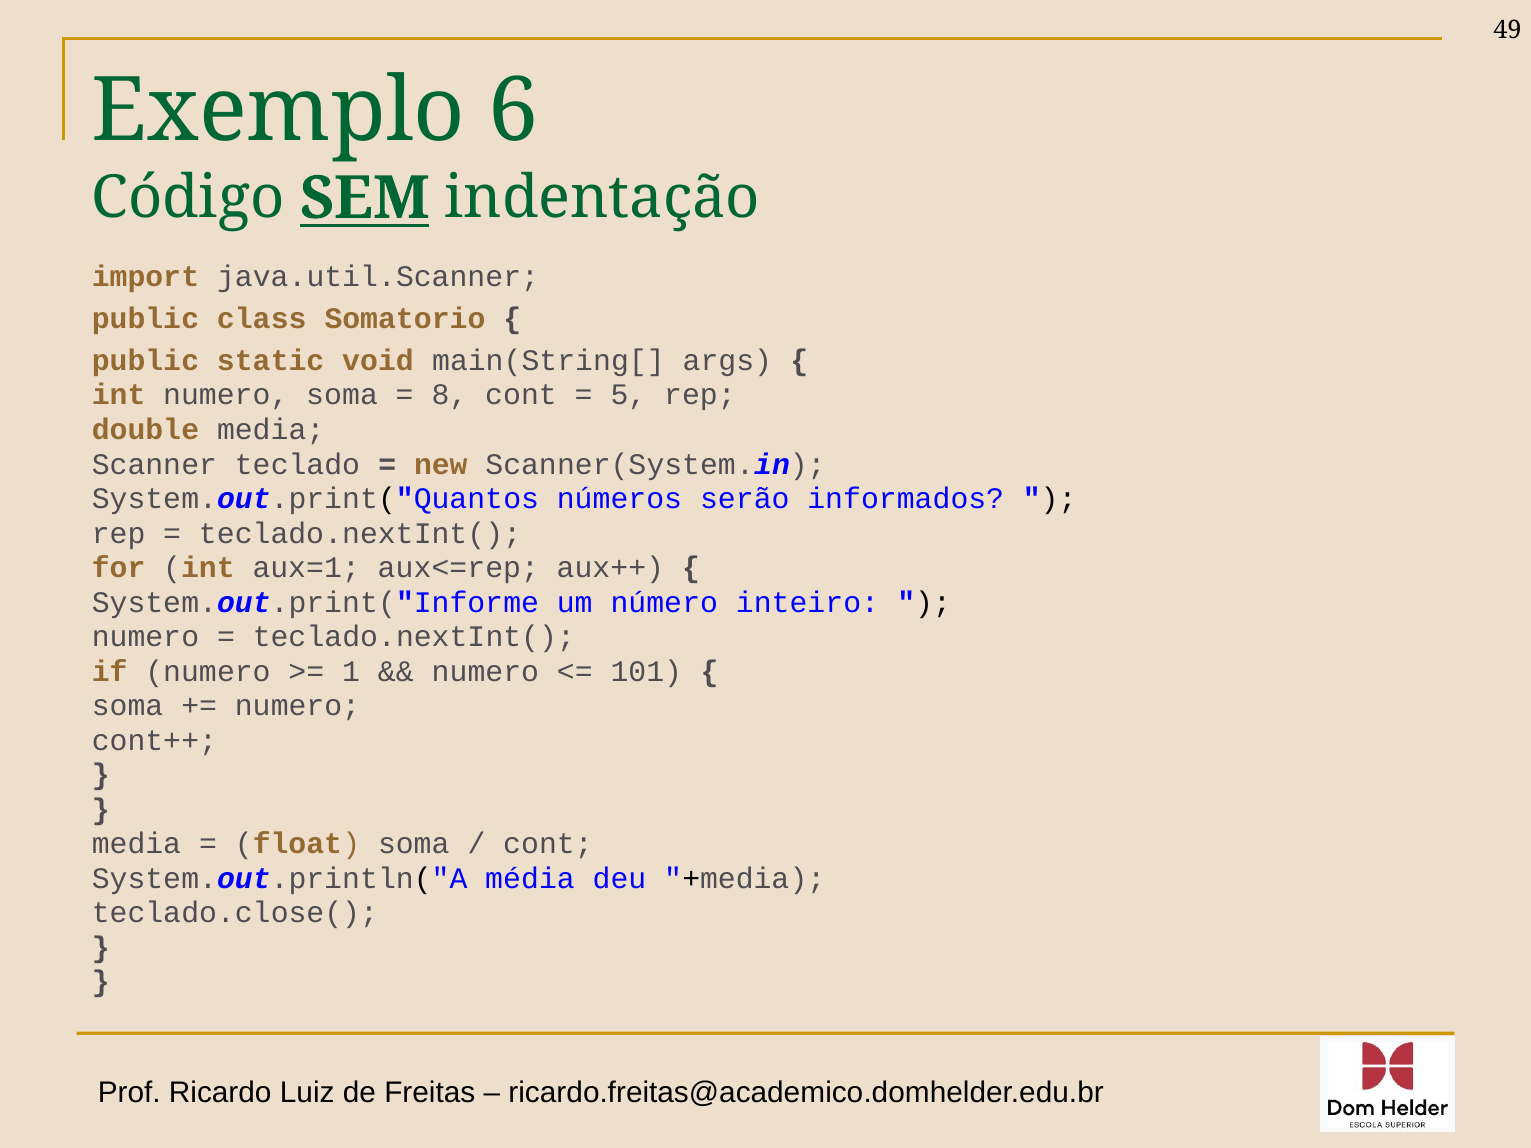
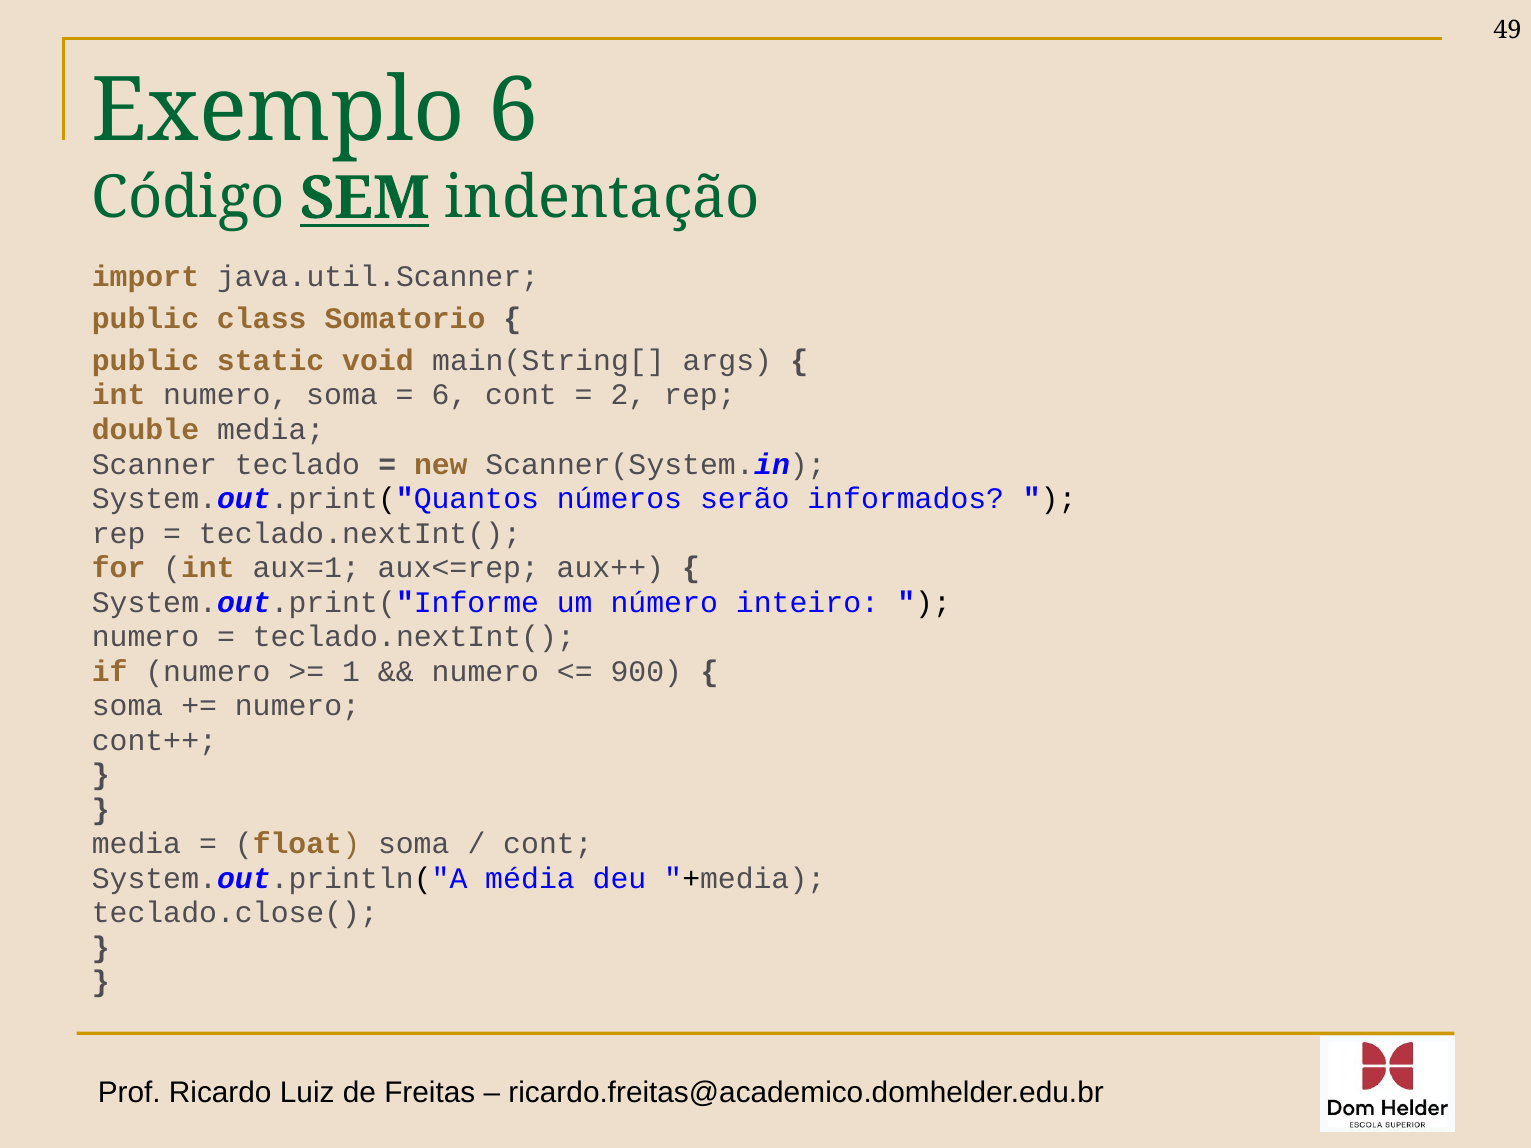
8: 8 -> 6 (450, 395)
5: 5 -> 2 (628, 395)
101: 101 -> 900 (646, 672)
